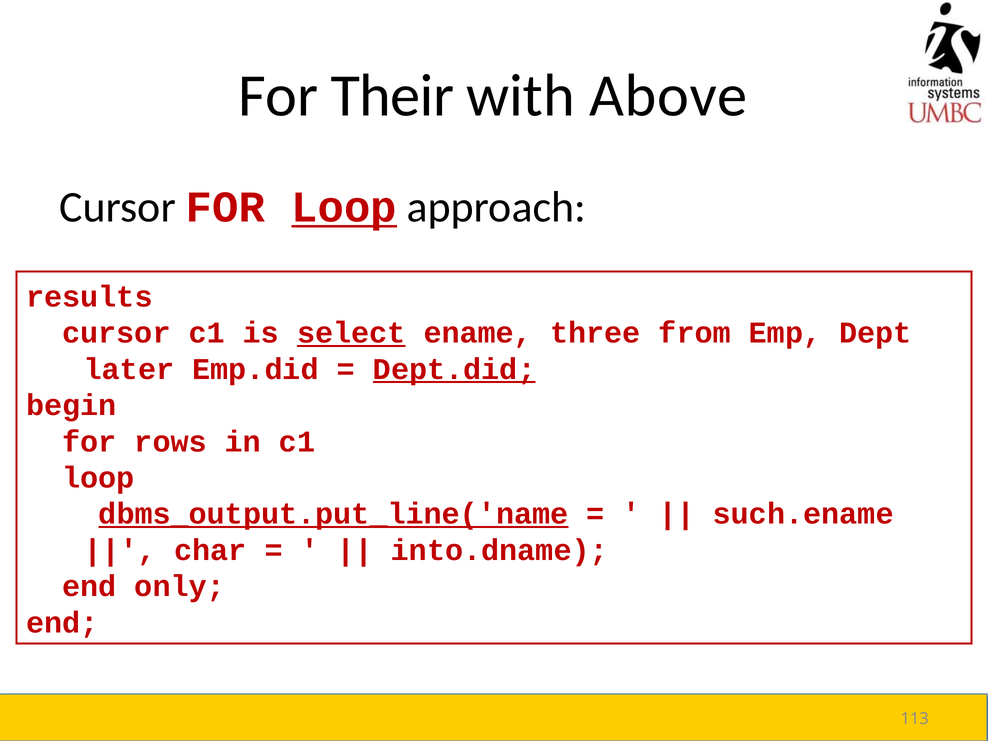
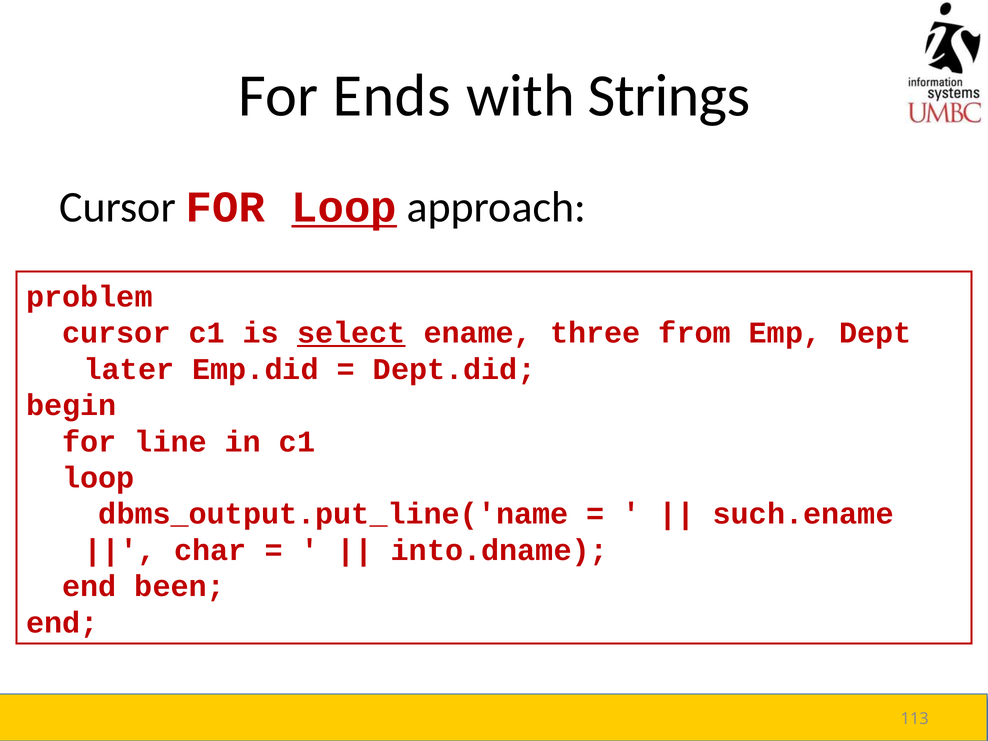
Their: Their -> Ends (392, 96)
Above: Above -> Strings (669, 96)
results: results -> problem (89, 297)
Dept.did underline: present -> none (454, 369)
rows: rows -> line (171, 442)
dbms_output.put_line('name underline: present -> none (333, 514)
only: only -> been (180, 586)
